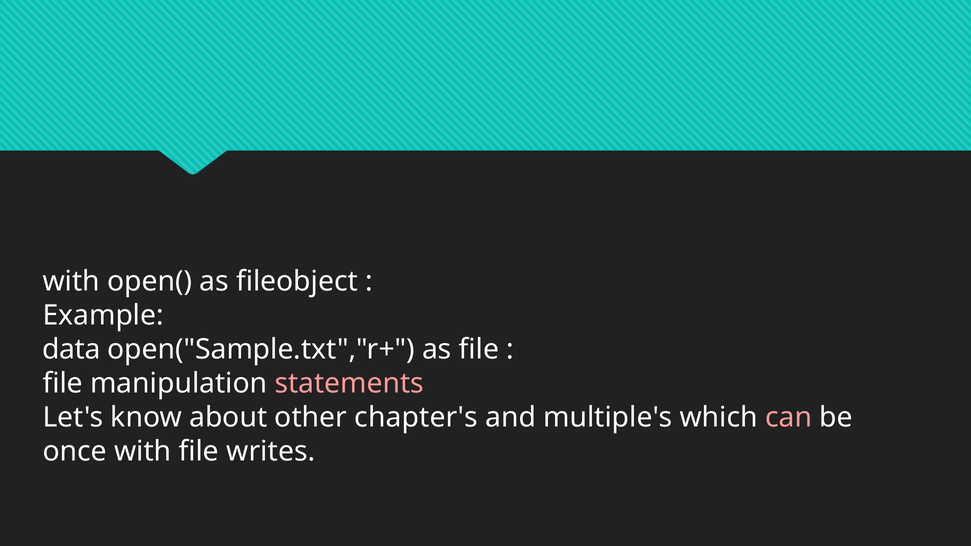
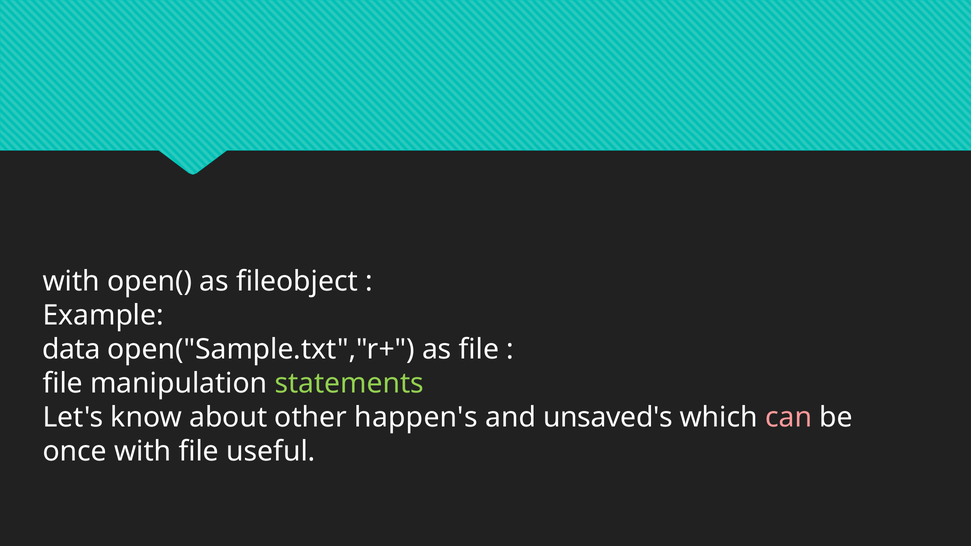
statements colour: pink -> light green (349, 383)
chapter's: chapter's -> happen's (416, 417)
multiple's: multiple's -> unsaved's (608, 417)
writes: writes -> useful (271, 451)
